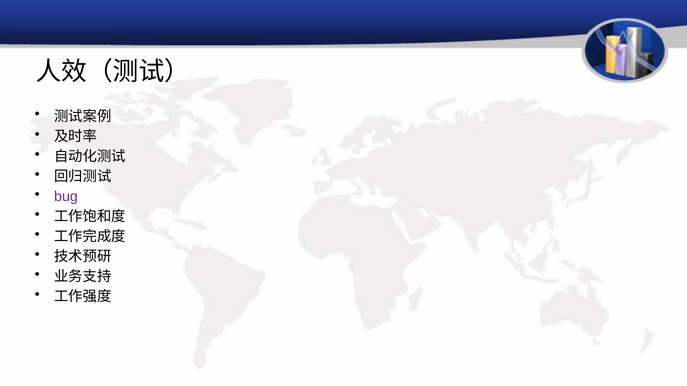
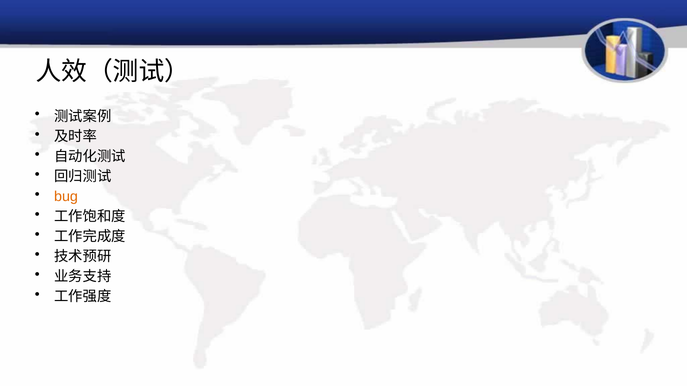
bug colour: purple -> orange (66, 197)
